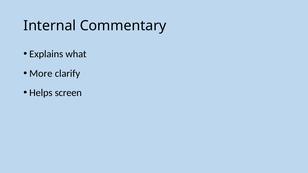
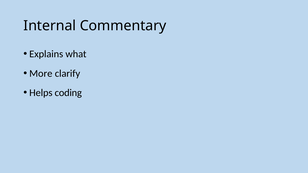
screen: screen -> coding (68, 93)
